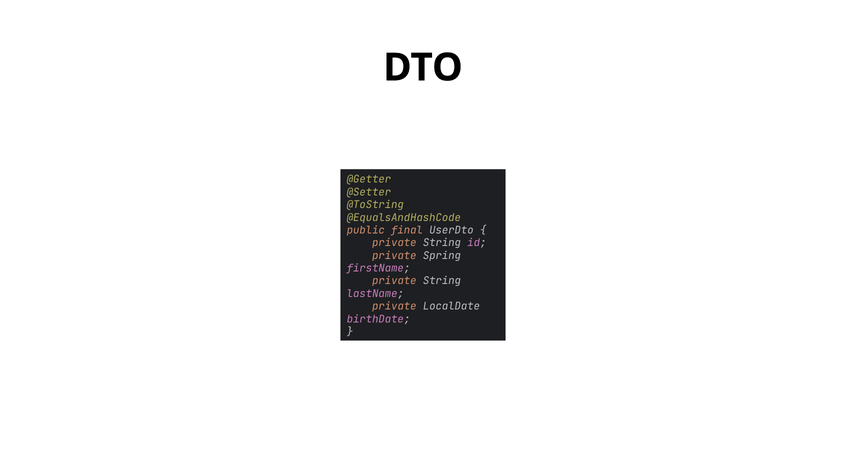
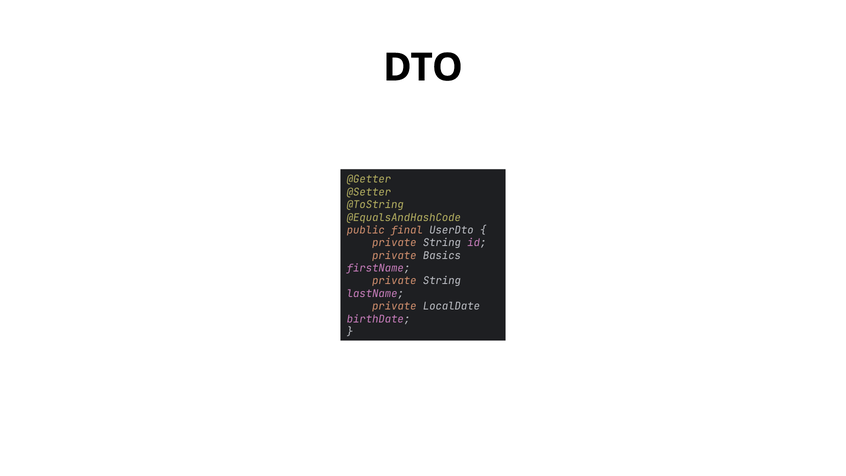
Spring: Spring -> Basics (442, 256)
